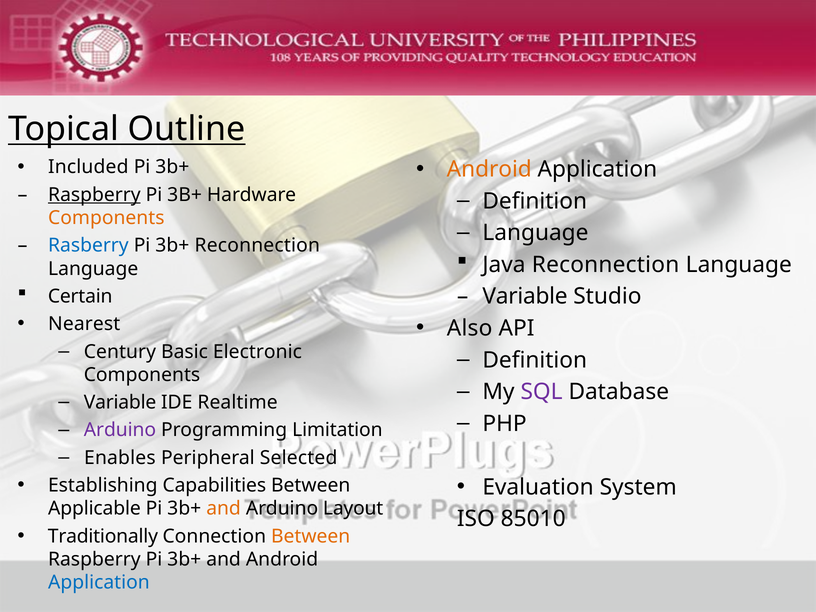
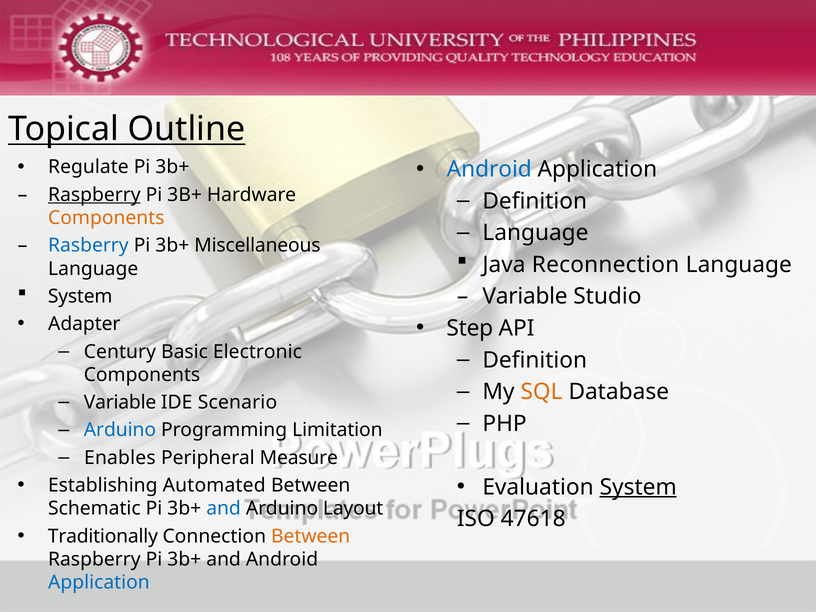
Included: Included -> Regulate (88, 167)
Android colour: orange -> blue (489, 169)
3b+ Reconnection: Reconnection -> Miscellaneous (257, 246)
Certain: Certain -> System (80, 296)
Nearest: Nearest -> Adapter (84, 324)
Also: Also -> Step (470, 328)
SQL colour: purple -> orange (542, 392)
Realtime: Realtime -> Scenario (237, 402)
Arduino colour: purple -> blue (120, 430)
Selected: Selected -> Measure (299, 458)
Capabilities: Capabilities -> Automated (214, 485)
System underline: none -> present (638, 487)
Applicable: Applicable -> Schematic (94, 509)
and colour: orange -> blue (224, 509)
85010: 85010 -> 47618 (533, 519)
